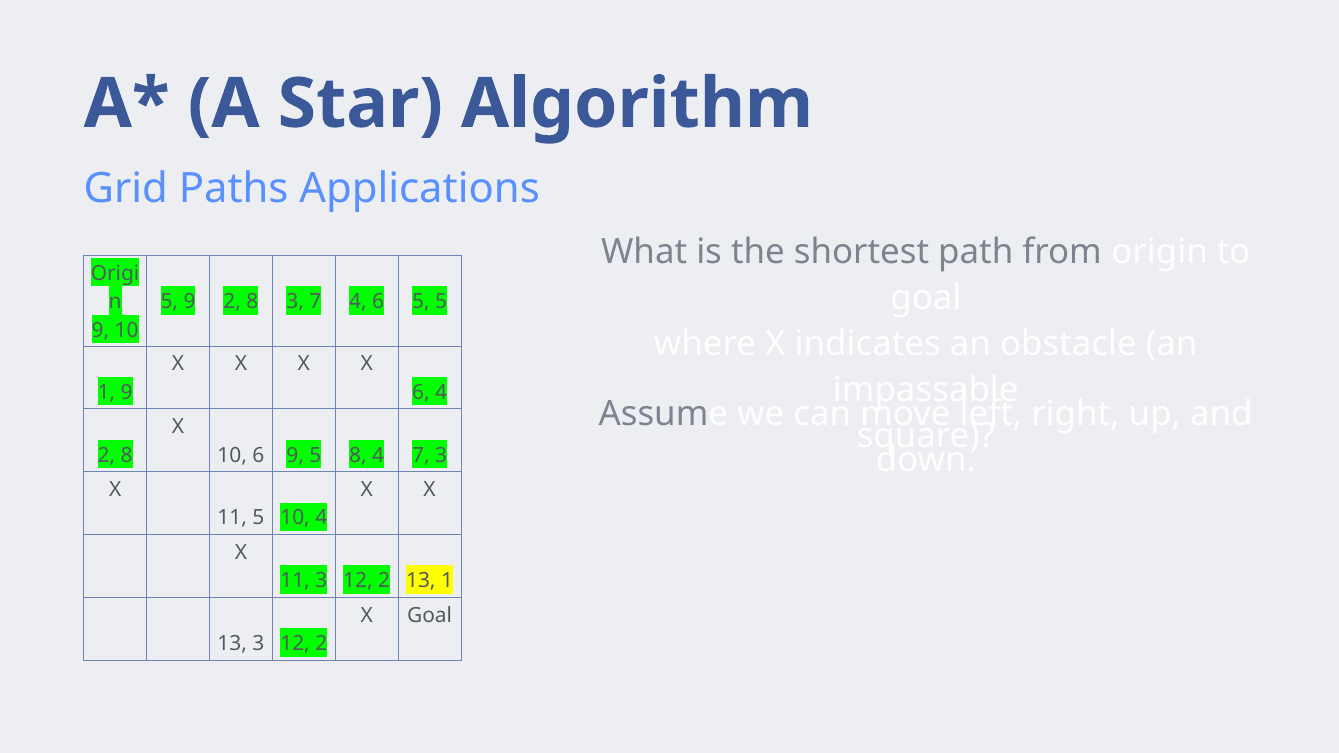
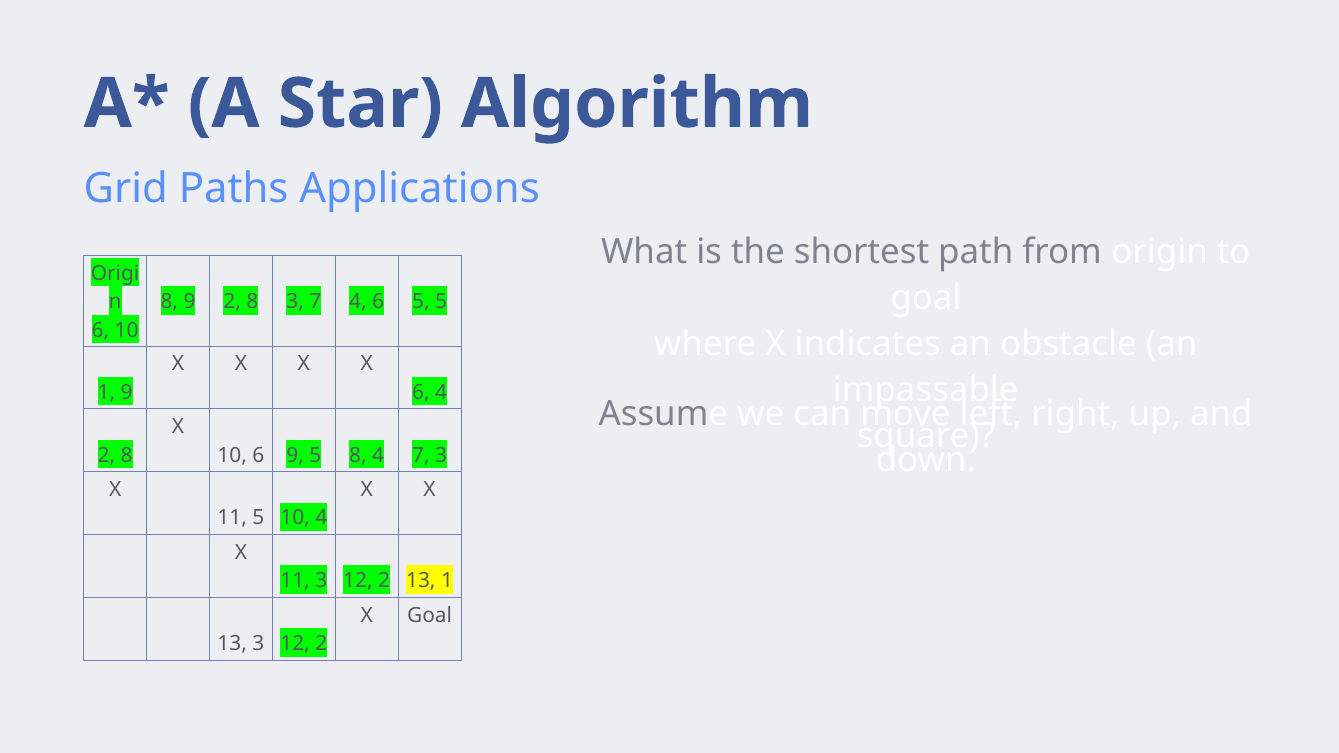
5: 5 -> 8 (169, 302)
9: 9 -> 6 (100, 330)
